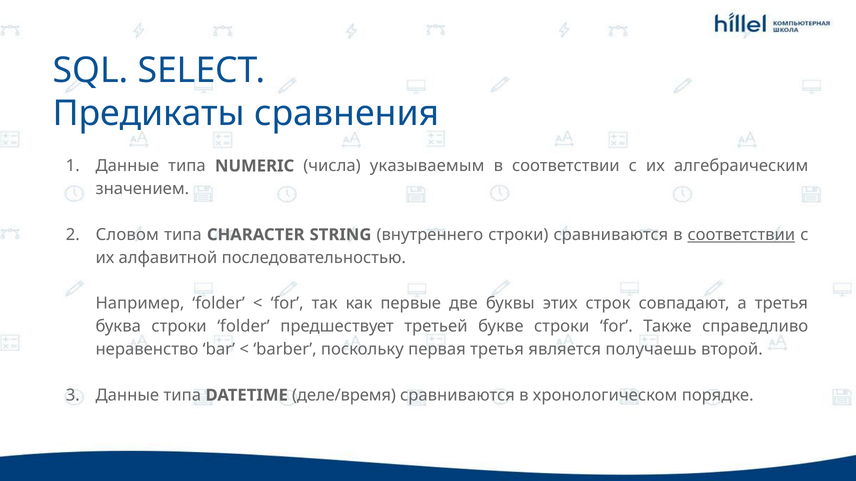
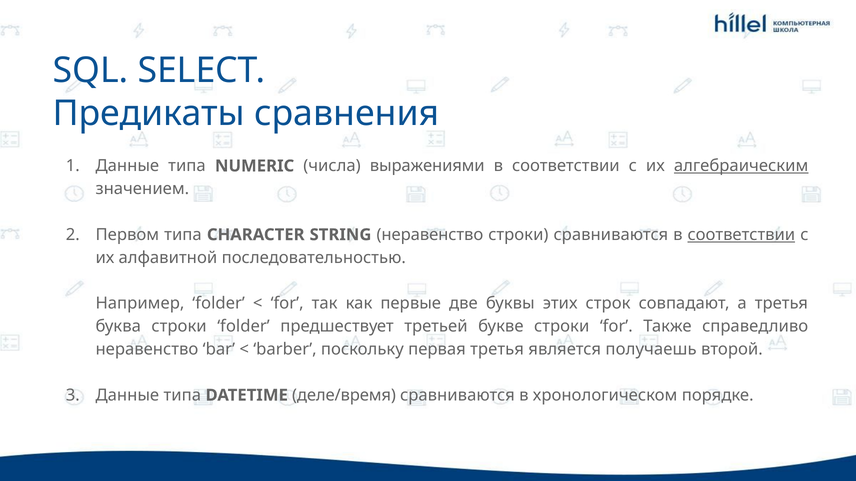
указываемым: указываемым -> выражениями (427, 166)
алгебраическим underline: none -> present (741, 166)
Словом: Словом -> Первом (127, 235)
STRING внутреннего: внутреннего -> неравенство (430, 235)
